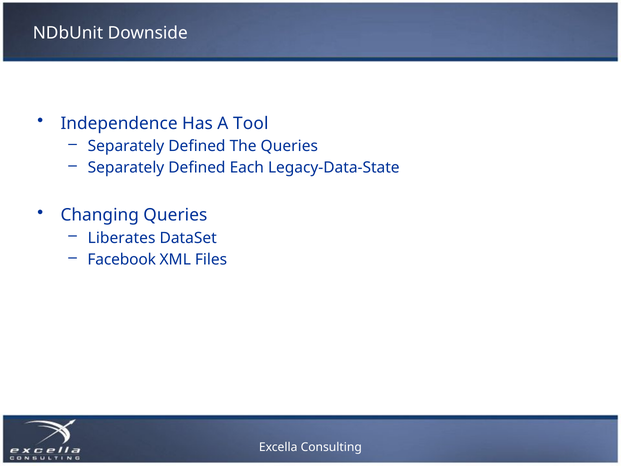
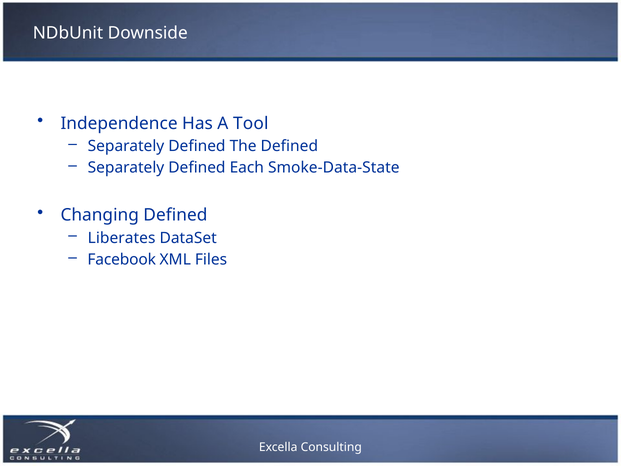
The Queries: Queries -> Defined (289, 146)
Legacy-Data-State: Legacy-Data-State -> Smoke-Data-State (334, 168)
Changing Queries: Queries -> Defined (175, 215)
